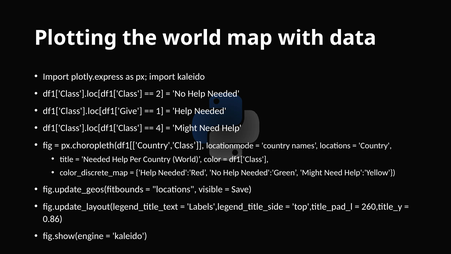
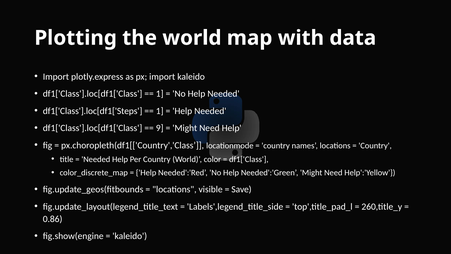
2: 2 -> 1 (160, 94)
df1['Class'].loc[df1['Give: df1['Class'].loc[df1['Give -> df1['Class'].loc[df1['Steps (93, 111)
4: 4 -> 9 (160, 128)
